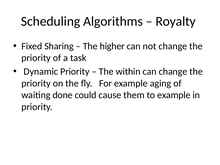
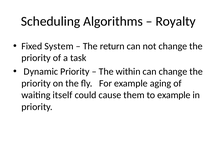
Sharing: Sharing -> System (59, 46)
higher: higher -> return (112, 46)
done: done -> itself (63, 95)
